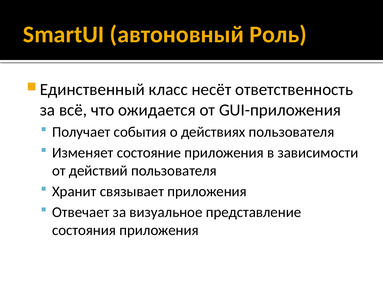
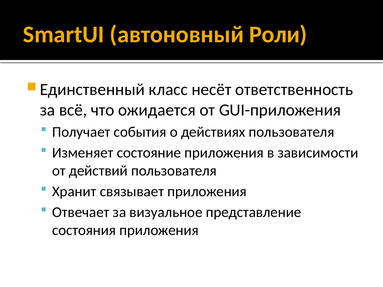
Роль: Роль -> Роли (278, 34)
